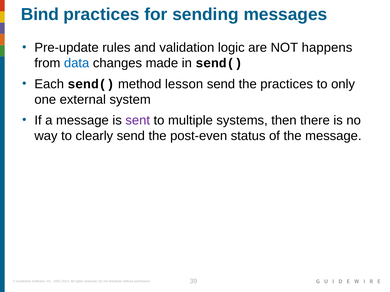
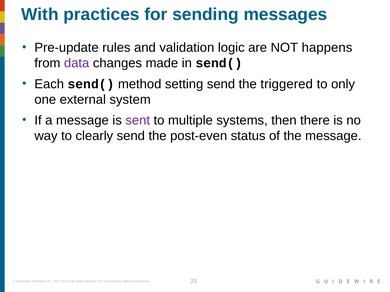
Bind: Bind -> With (40, 14)
data colour: blue -> purple (77, 63)
lesson: lesson -> setting (184, 84)
the practices: practices -> triggered (287, 84)
